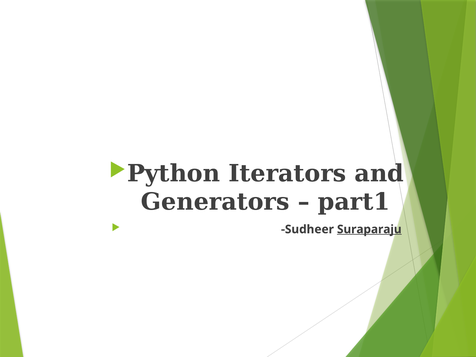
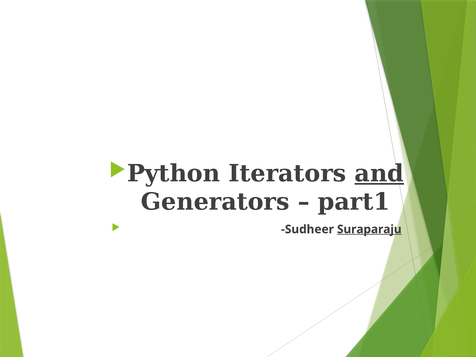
and underline: none -> present (379, 174)
